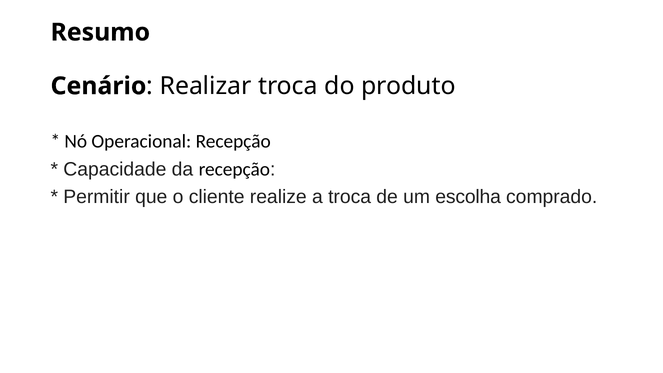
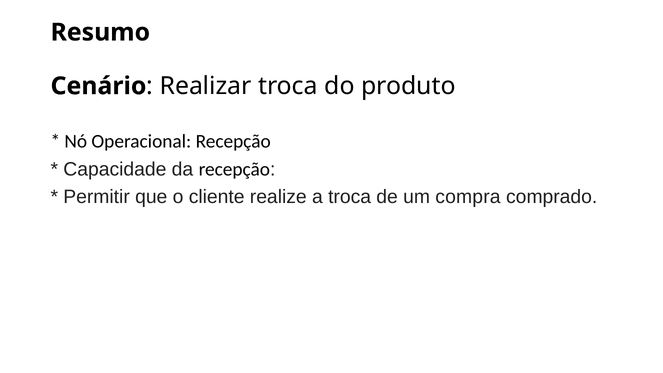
escolha: escolha -> compra (468, 197)
